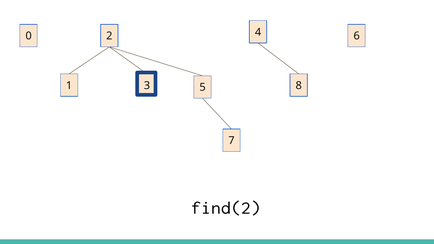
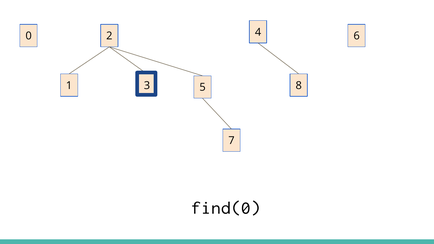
find(2: find(2 -> find(0 (226, 208)
